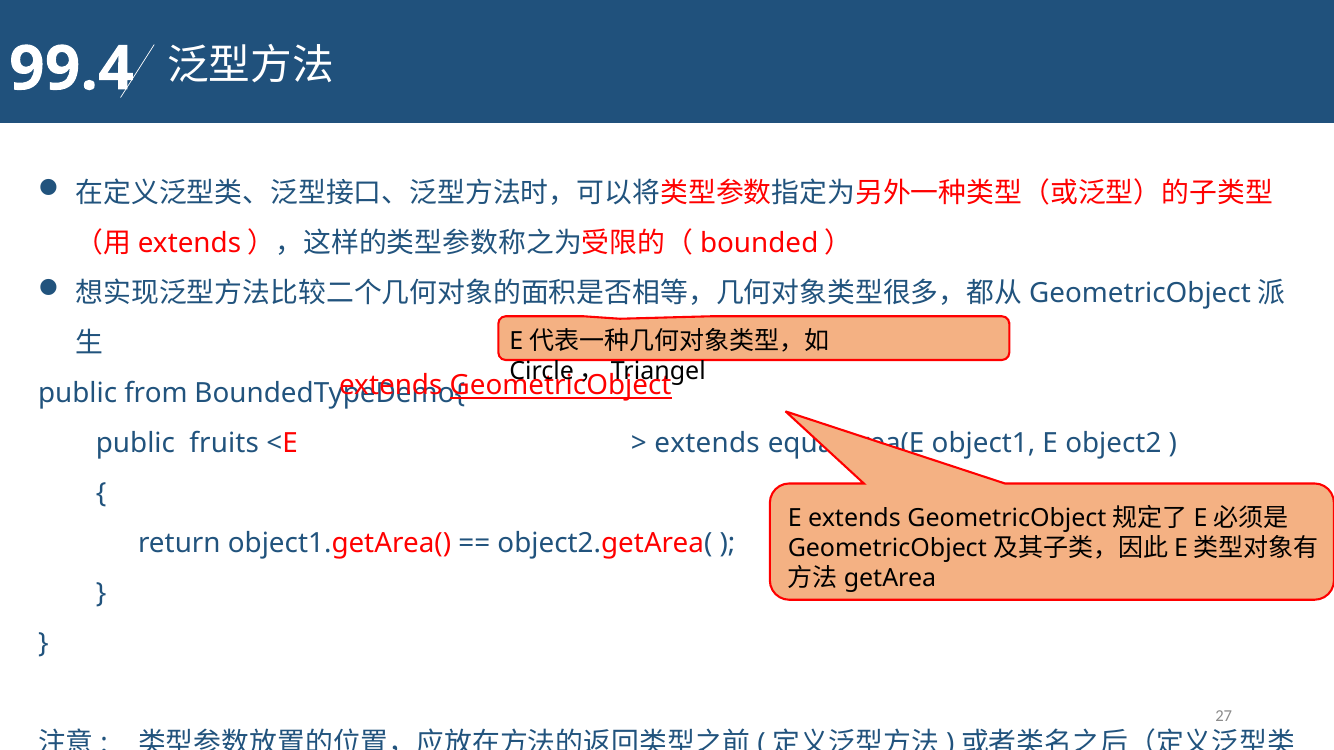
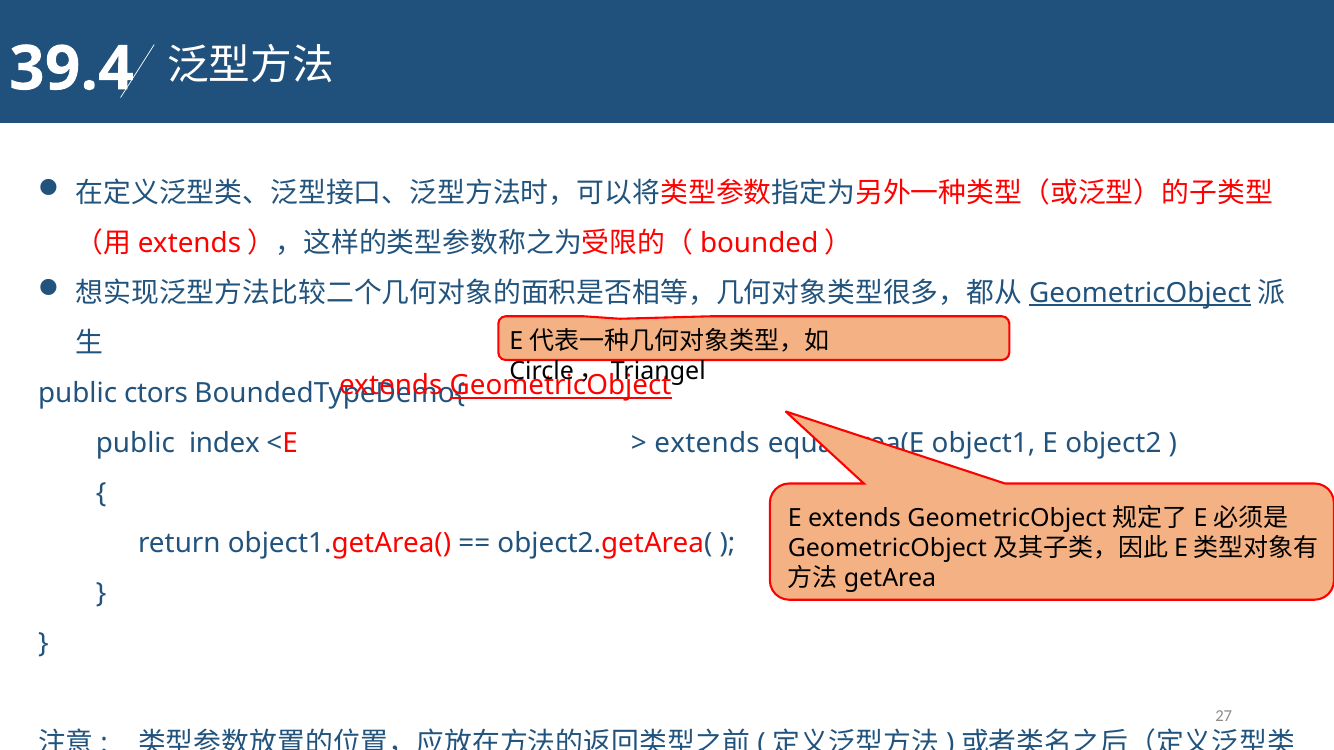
99.4: 99.4 -> 39.4 (71, 69)
GeometricObject underline: none -> present (1140, 293)
from: from -> ctors (156, 393)
fruits: fruits -> index (224, 443)
